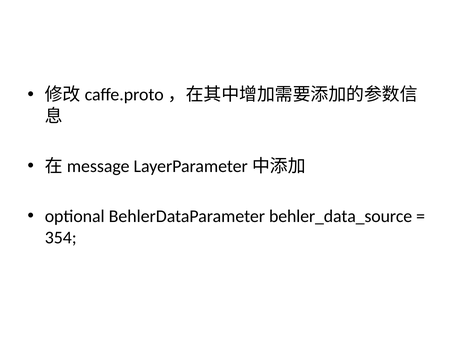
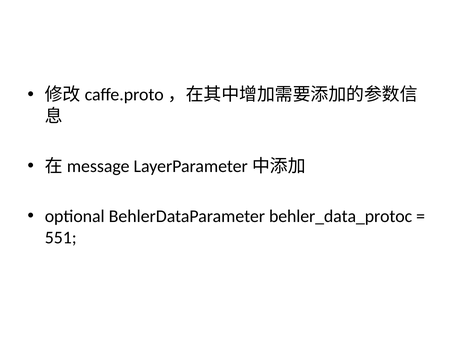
behler_data_source: behler_data_source -> behler_data_protoc (341, 216)
354: 354 -> 551 (61, 237)
